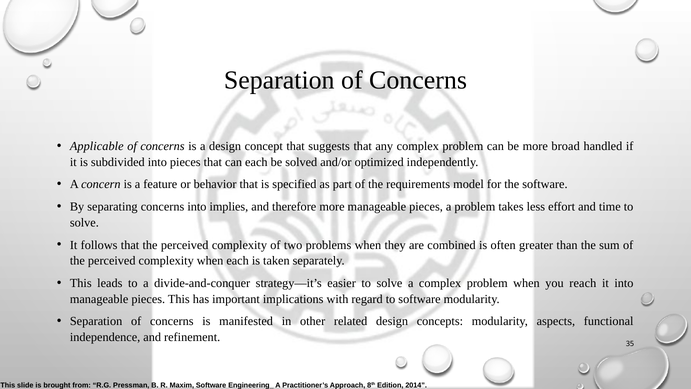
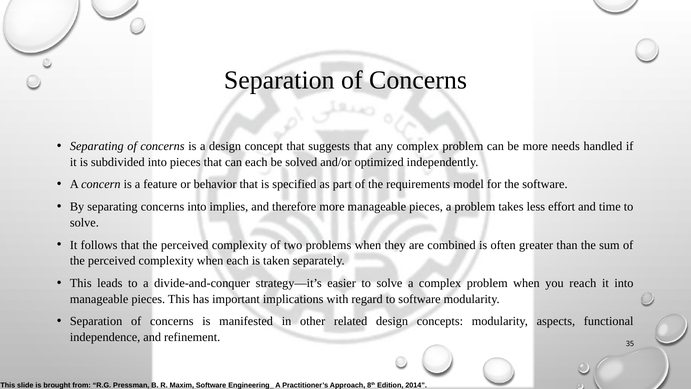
Applicable: Applicable -> Separating (97, 146)
broad: broad -> needs (566, 146)
